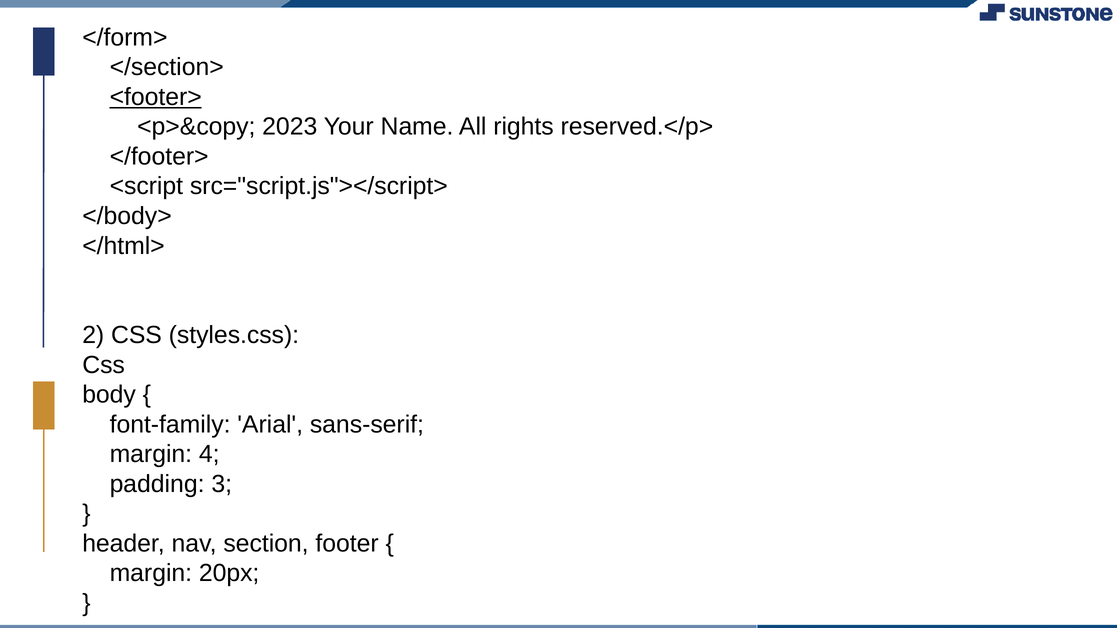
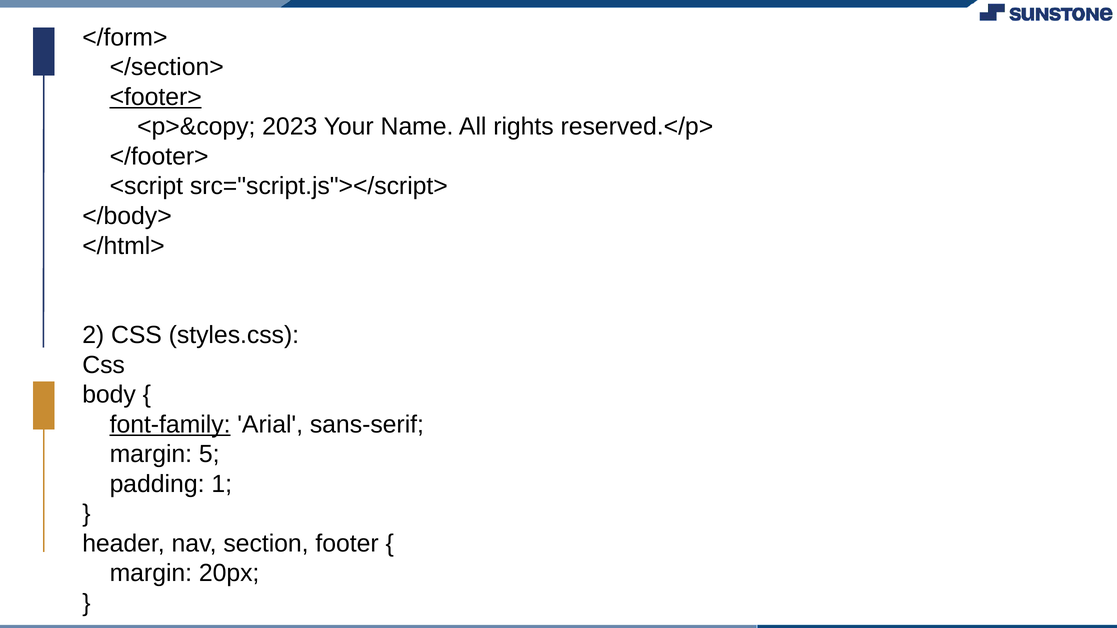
font-family underline: none -> present (170, 425)
4: 4 -> 5 (209, 454)
3: 3 -> 1 (222, 484)
